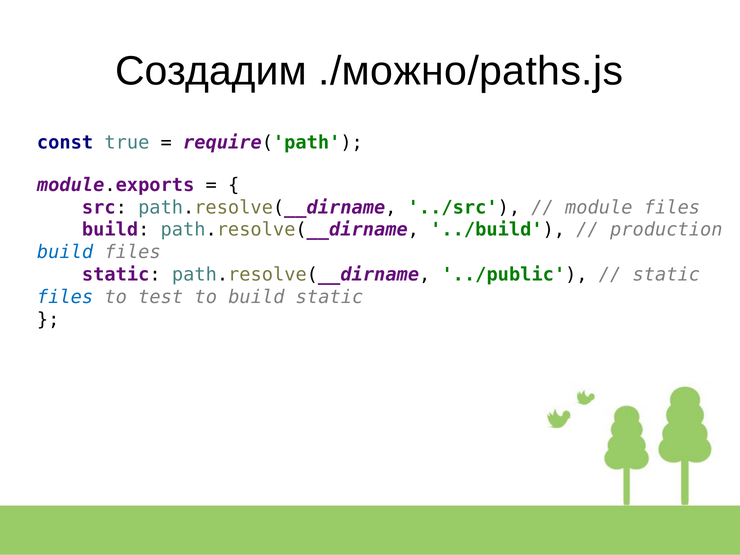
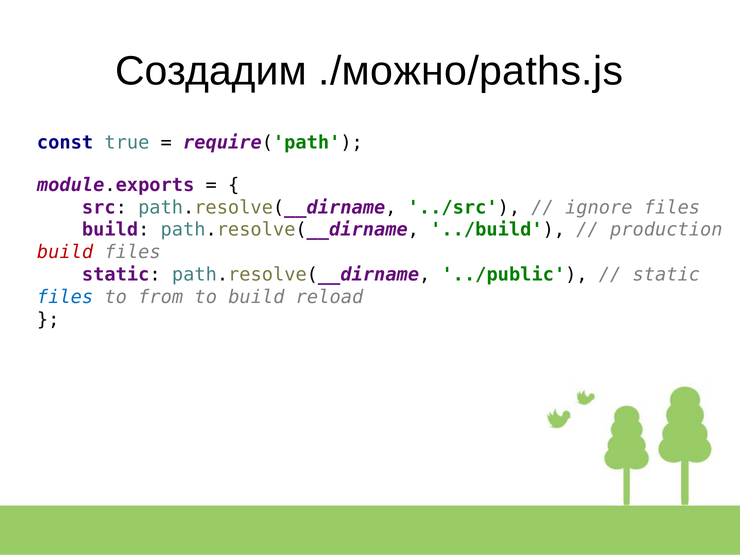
module: module -> ignore (599, 207)
build colour: blue -> red (65, 252)
test: test -> from (161, 297)
build static: static -> reload (329, 297)
